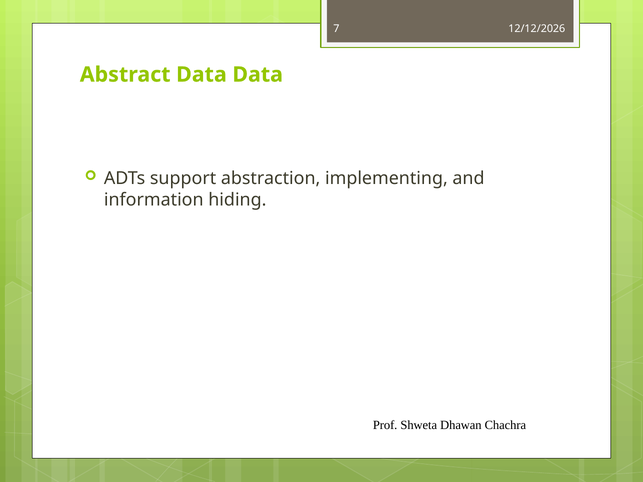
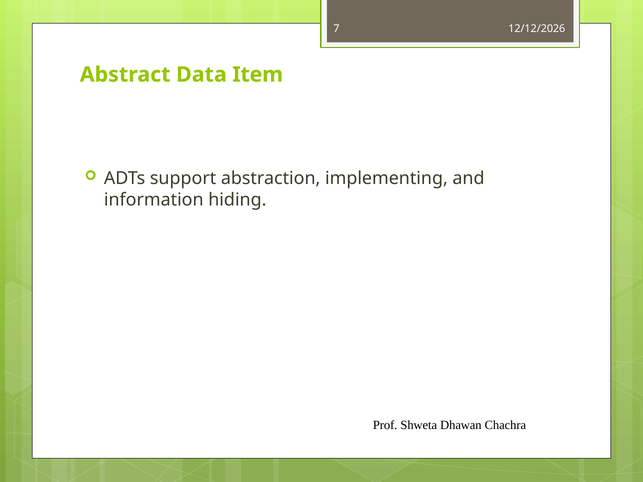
Data Data: Data -> Item (258, 75)
